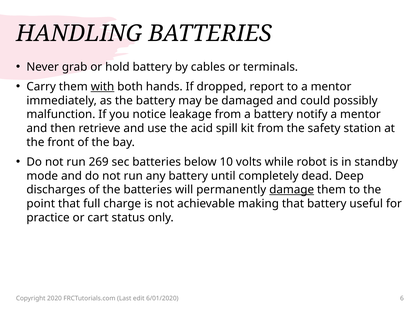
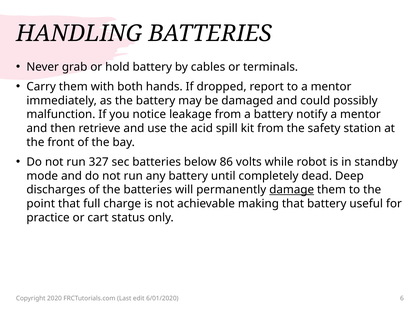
with underline: present -> none (103, 87)
269: 269 -> 327 (99, 162)
10: 10 -> 86 (226, 162)
